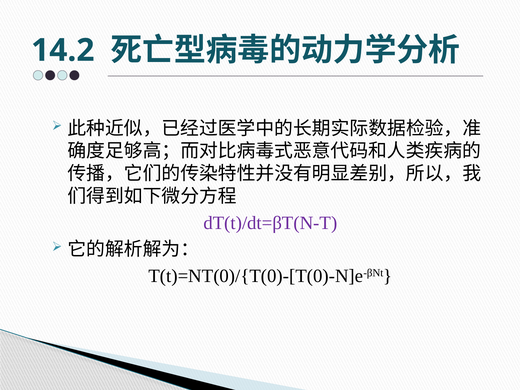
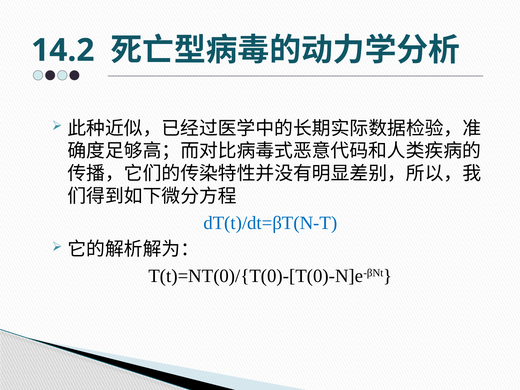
dT(t)/dt=βT(N-T colour: purple -> blue (270, 223)
